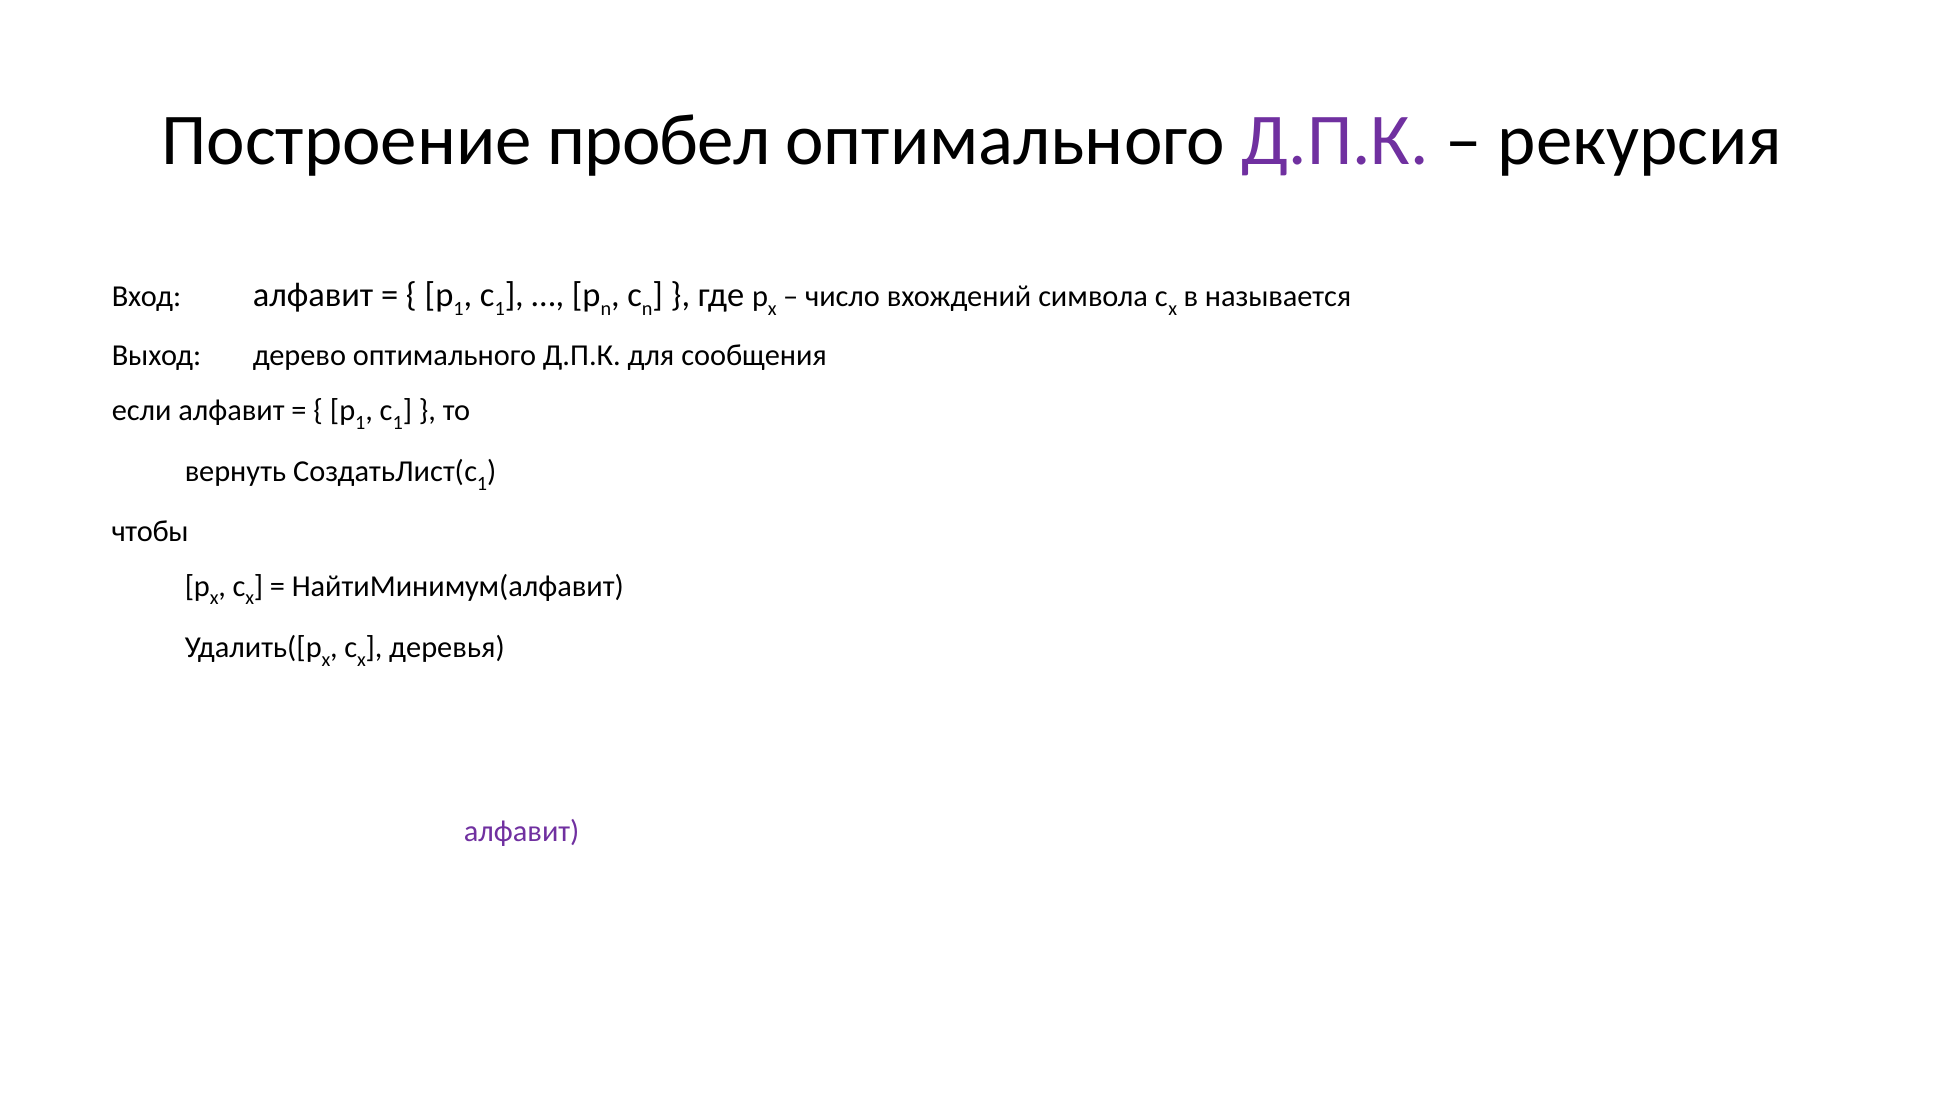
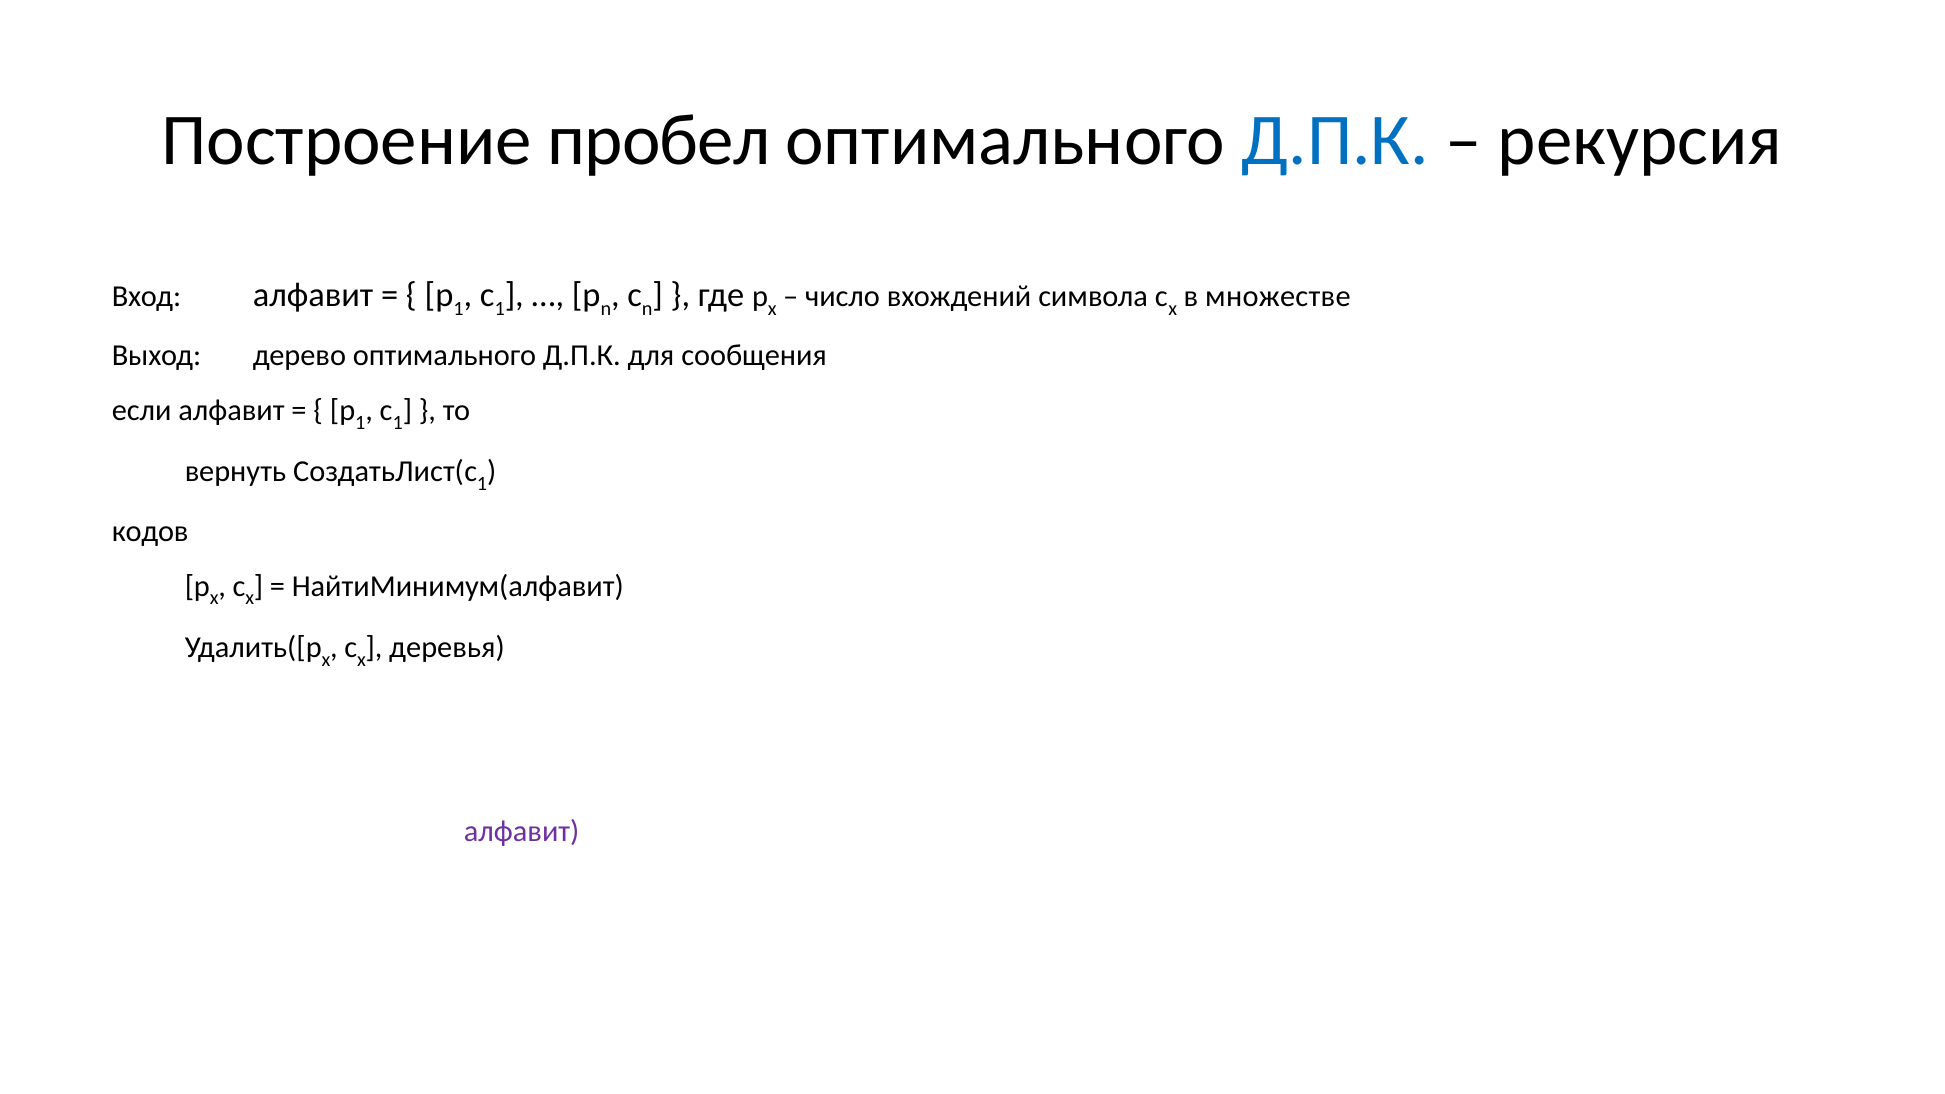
Д.П.К colour: purple -> blue (1335, 140)
называется: называется -> множестве (1278, 296)
чтобы: чтобы -> кодов (150, 531)
